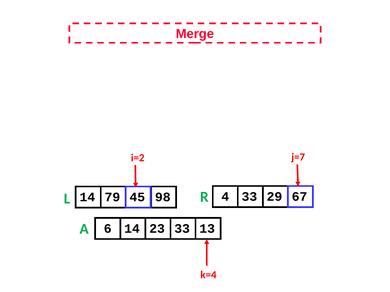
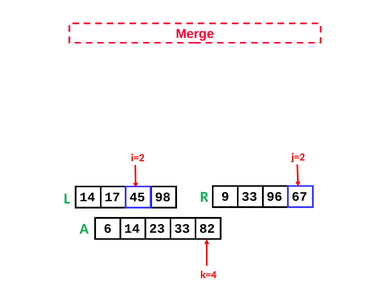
j=7: j=7 -> j=2 (298, 157)
79: 79 -> 17 (112, 197)
4: 4 -> 9 (225, 197)
29: 29 -> 96 (274, 197)
13: 13 -> 82 (207, 229)
